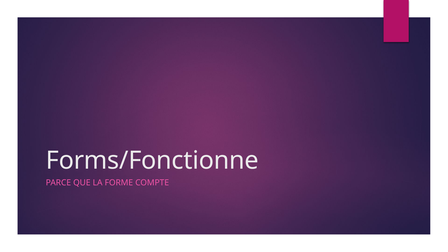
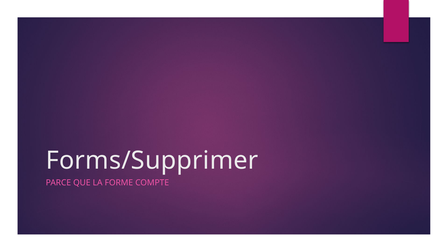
Forms/Fonctionne: Forms/Fonctionne -> Forms/Supprimer (152, 161)
